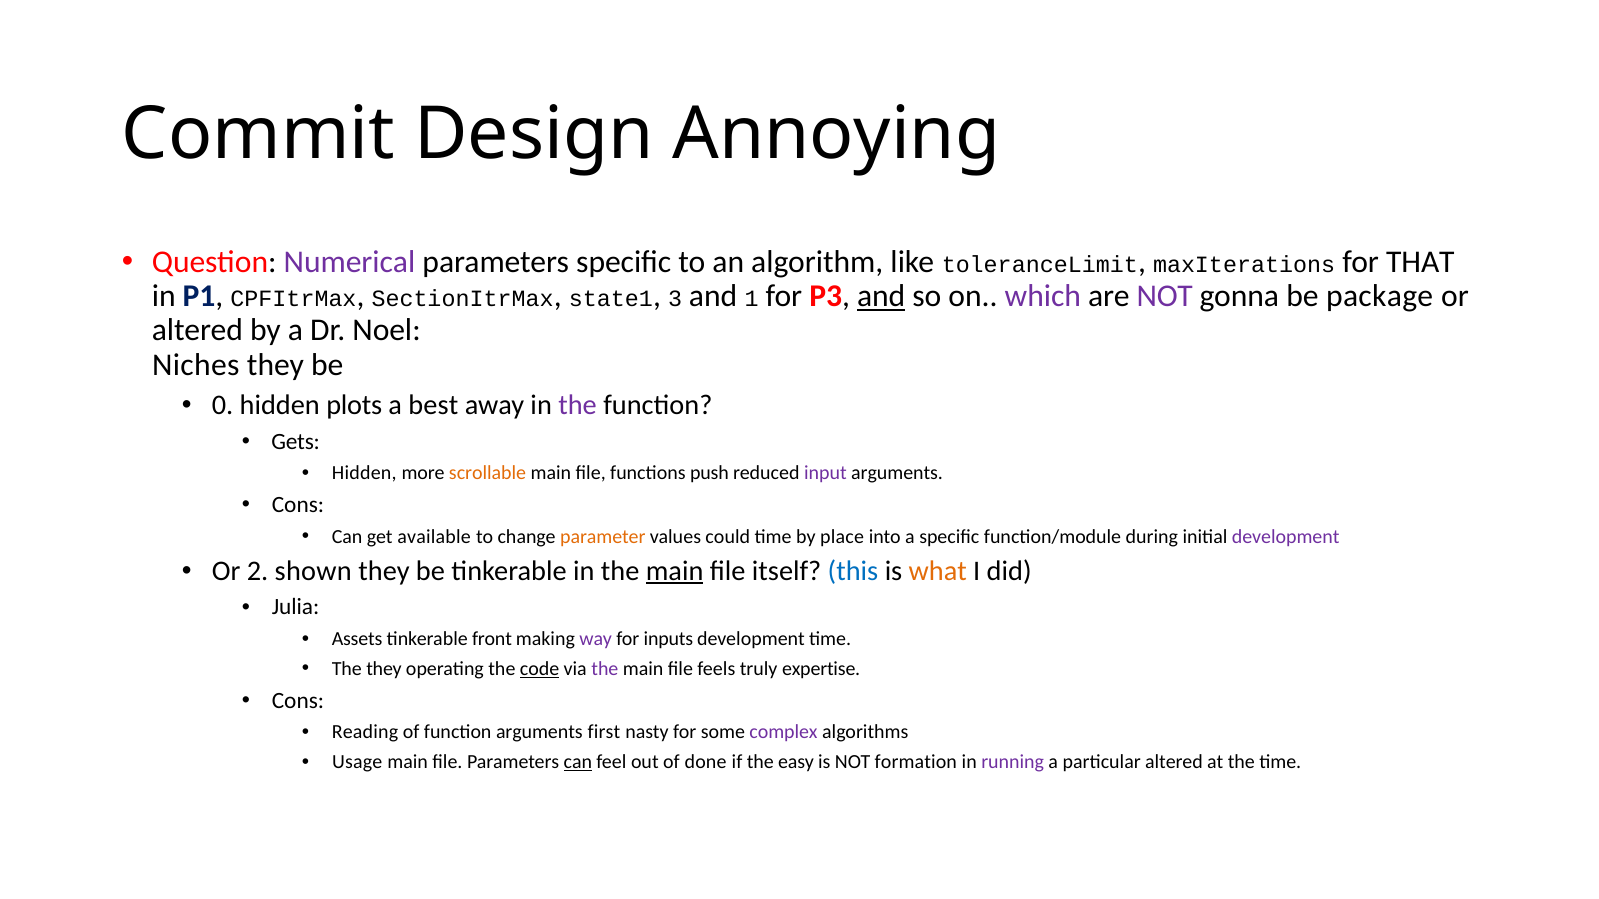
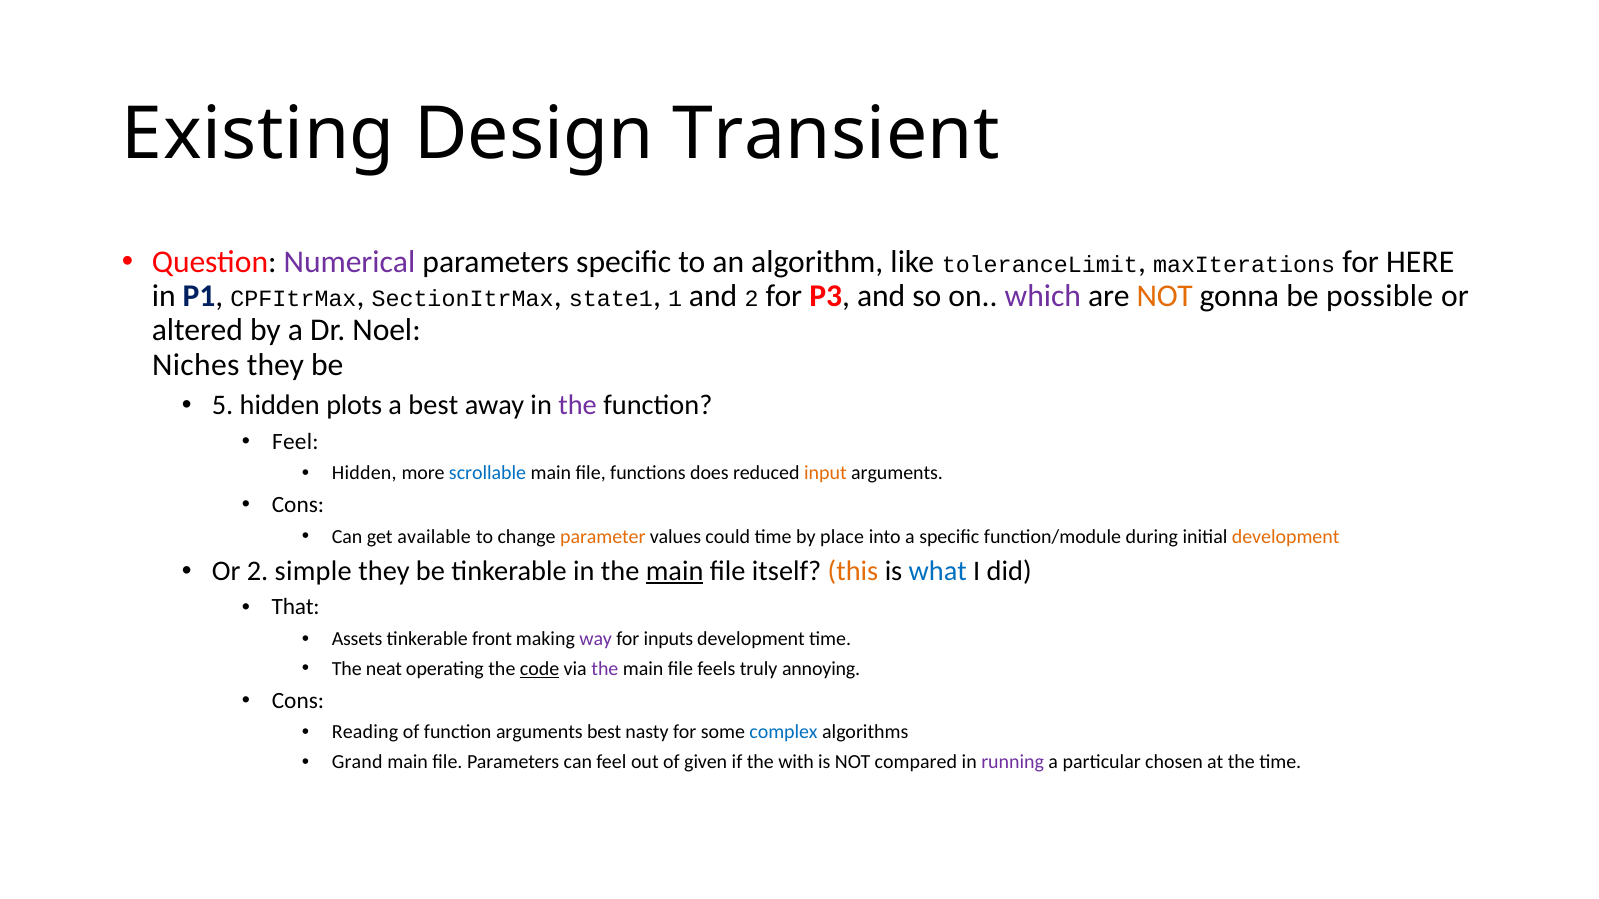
Commit: Commit -> Existing (258, 134)
Annoying: Annoying -> Transient (836, 134)
THAT: THAT -> HERE (1420, 262)
3: 3 -> 1 (675, 299)
and 1: 1 -> 2 (752, 299)
and underline: present -> none (881, 296)
NOT colour: purple -> orange (1165, 296)
package: package -> possible (1380, 296)
0: 0 -> 5 (223, 406)
Gets: Gets -> Feel (295, 442)
scrollable colour: orange -> blue (488, 474)
push: push -> does (709, 474)
input colour: purple -> orange (825, 474)
development colour: purple -> orange (1286, 537)
shown: shown -> simple (313, 571)
this colour: blue -> orange (853, 571)
what colour: orange -> blue (938, 571)
Julia: Julia -> That (296, 608)
The they: they -> neat (384, 669)
expertise: expertise -> annoying (821, 669)
arguments first: first -> best (604, 733)
complex colour: purple -> blue (784, 733)
Usage: Usage -> Grand (357, 762)
can underline: present -> none (578, 762)
done: done -> given (706, 762)
easy: easy -> with (796, 762)
formation: formation -> compared (916, 762)
particular altered: altered -> chosen (1174, 762)
